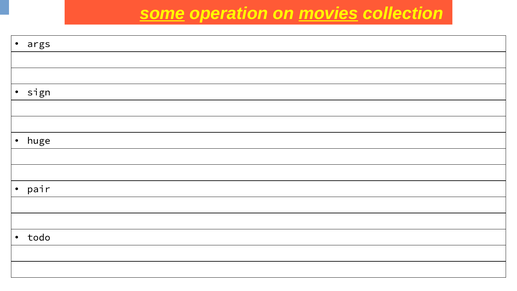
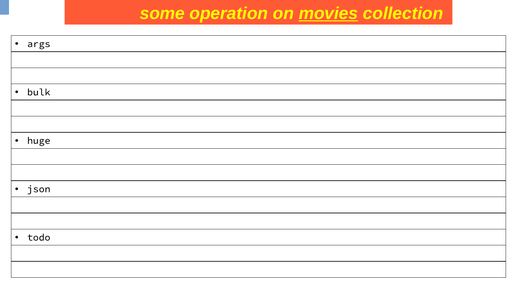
some underline: present -> none (162, 13)
sign: sign -> bulk (39, 92)
pair: pair -> json (39, 189)
